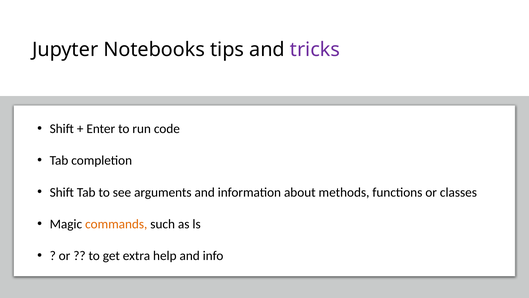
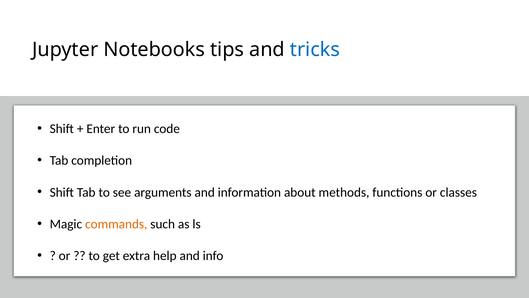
tricks colour: purple -> blue (315, 49)
